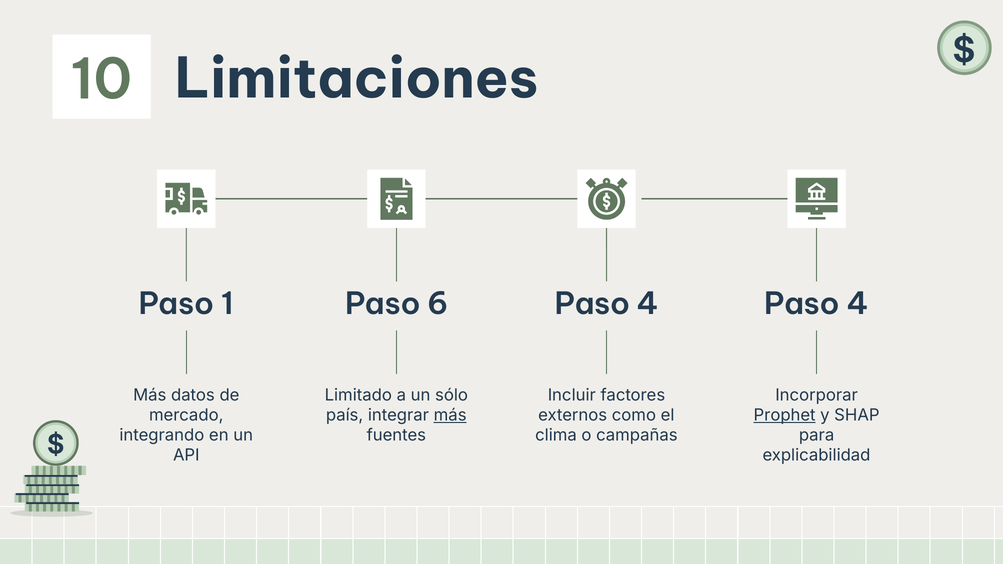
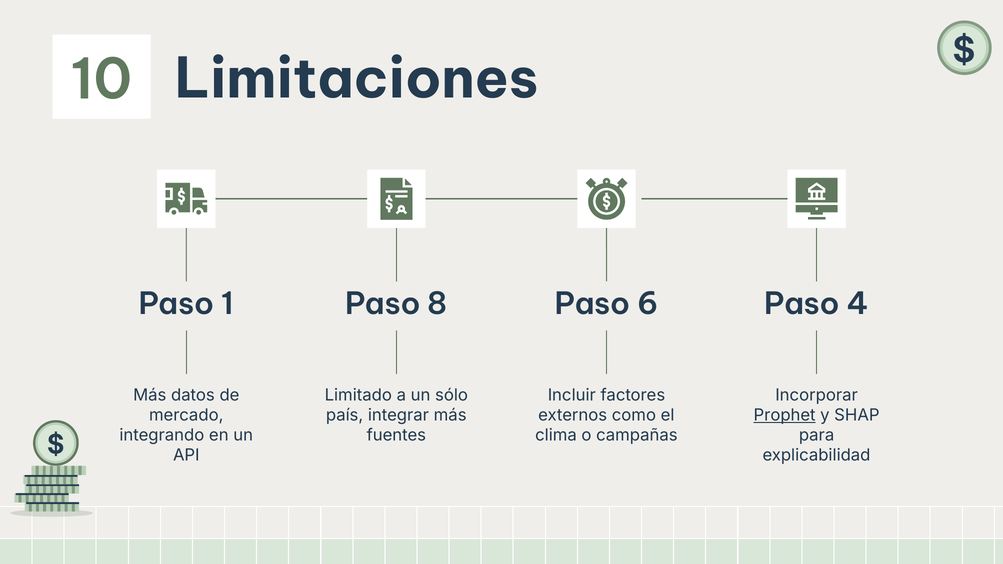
6: 6 -> 8 (438, 304)
4: 4 -> 6 (648, 304)
más underline: present -> none (450, 415)
